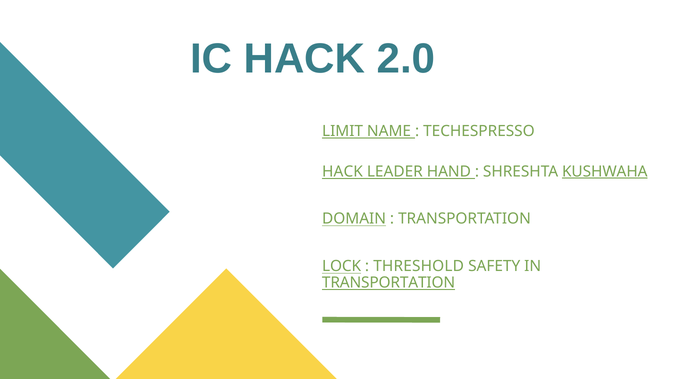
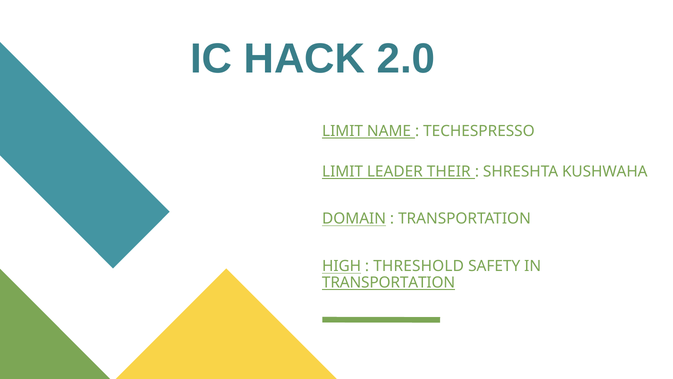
HACK: HACK -> LIMIT (343, 171)
HAND: HAND -> THEIR (449, 171)
KUSHWAHA underline: present -> none (605, 171)
LOCK: LOCK -> HIGH (342, 266)
